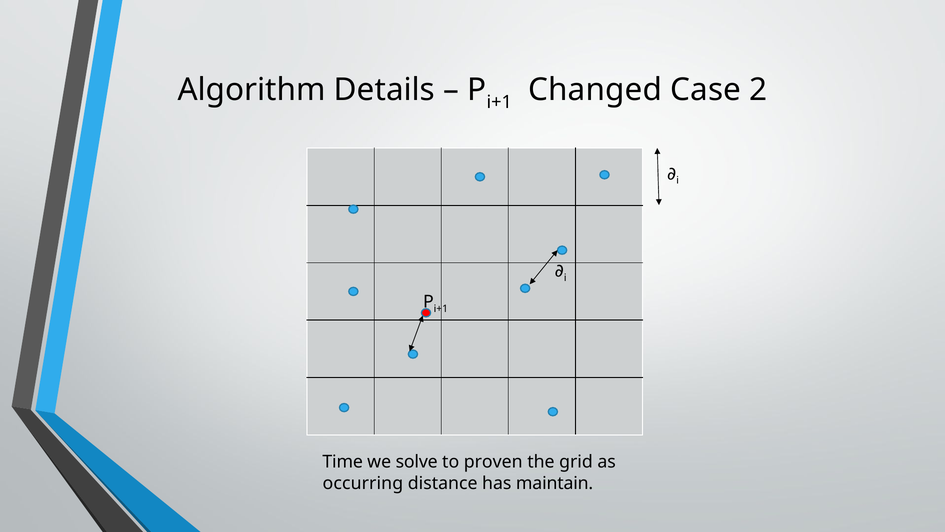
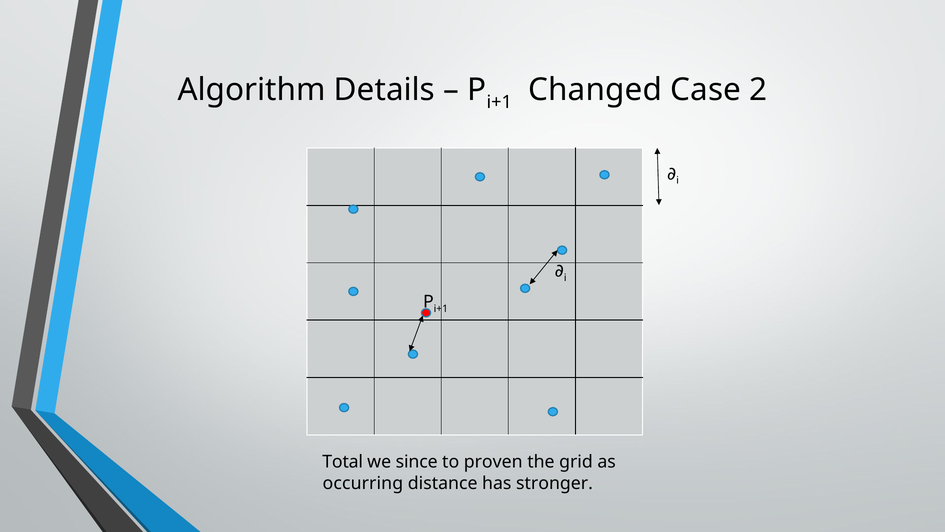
Time: Time -> Total (343, 462)
solve: solve -> since (417, 462)
maintain: maintain -> stronger (554, 483)
